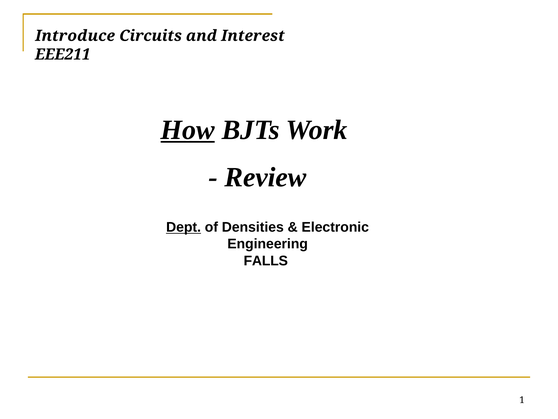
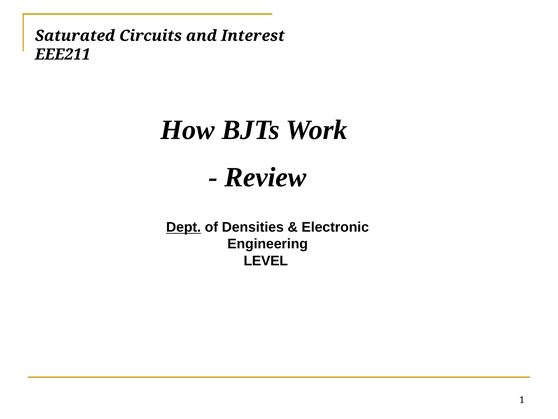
Introduce: Introduce -> Saturated (75, 36)
How underline: present -> none (188, 130)
FALLS: FALLS -> LEVEL (266, 260)
